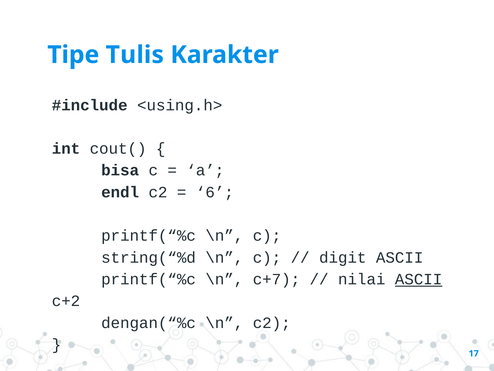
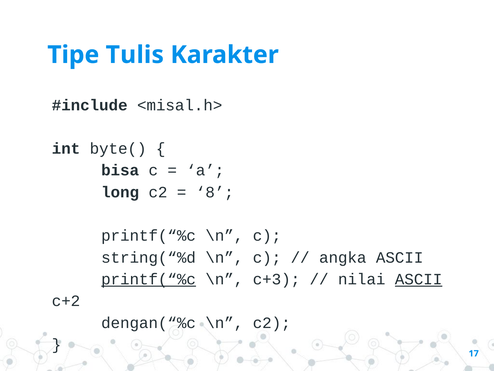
<using.h>: <using.h> -> <misal.h> (180, 105)
cout(: cout( -> byte( (118, 148)
endl: endl -> long (120, 192)
6: 6 -> 8 (215, 192)
digit: digit -> angka (343, 257)
printf(“%c underline: none -> present (149, 279)
c+7: c+7 -> c+3 (276, 279)
